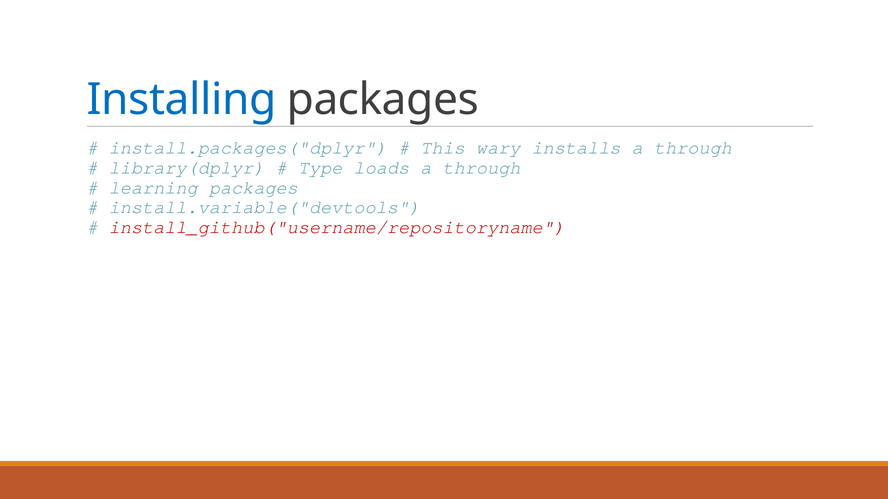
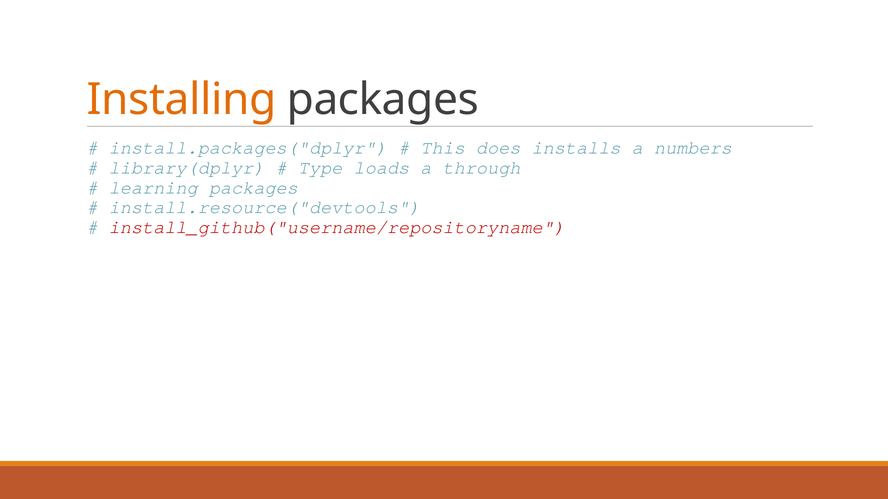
Installing colour: blue -> orange (182, 99)
wary: wary -> does (498, 148)
installs a through: through -> numbers (693, 148)
install.variable("devtools: install.variable("devtools -> install.resource("devtools (265, 208)
